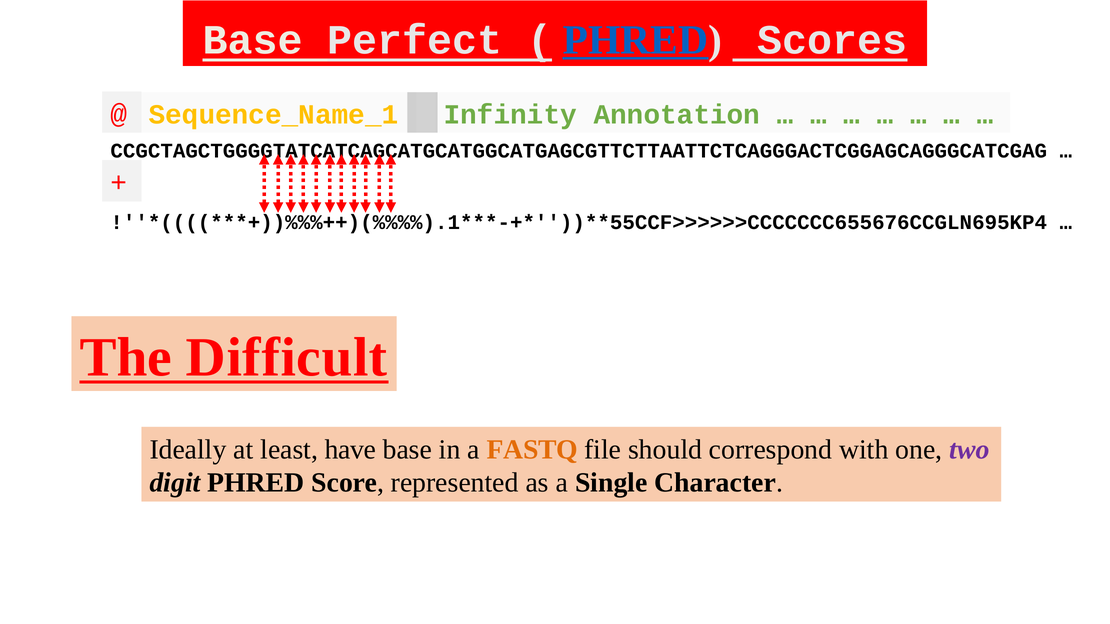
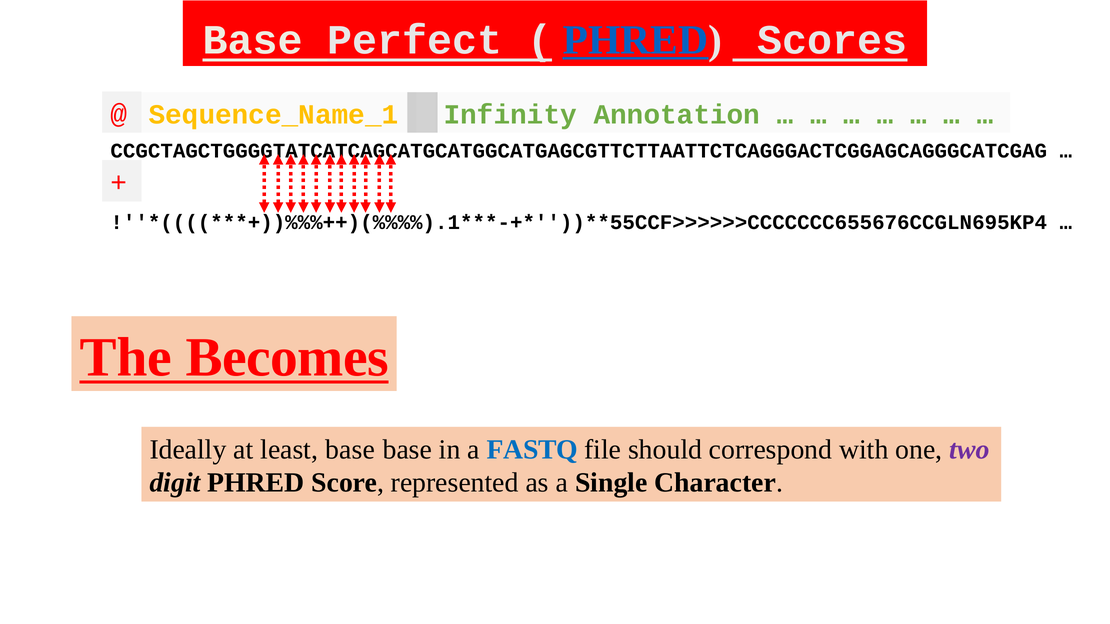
Difficult: Difficult -> Becomes (287, 358)
least have: have -> base (350, 450)
FASTQ colour: orange -> blue (532, 450)
